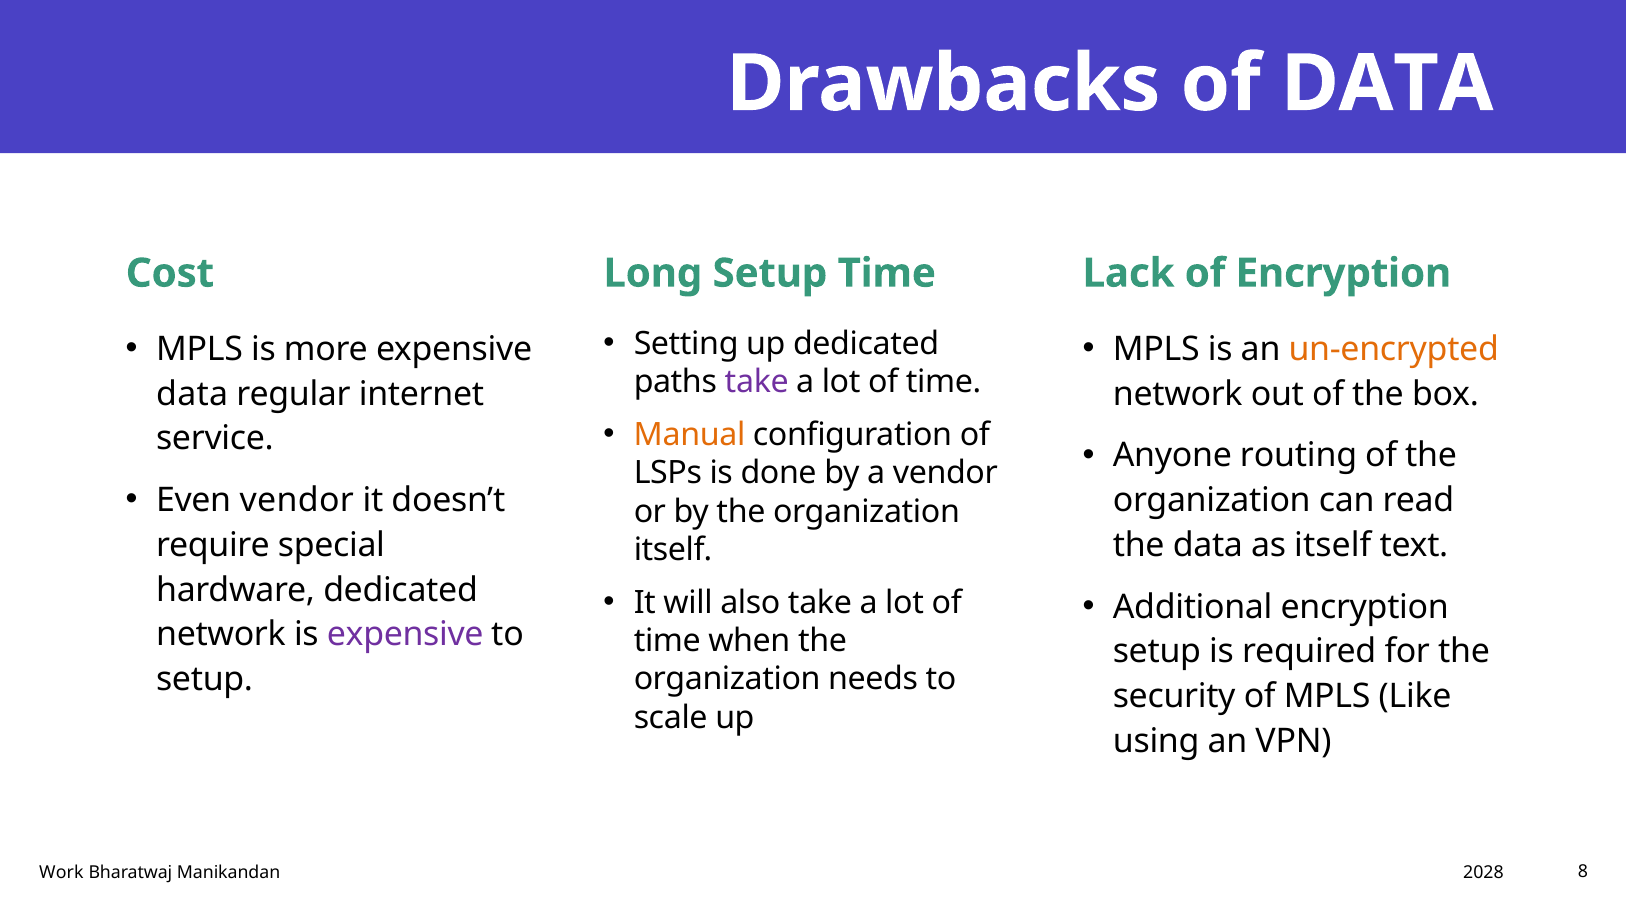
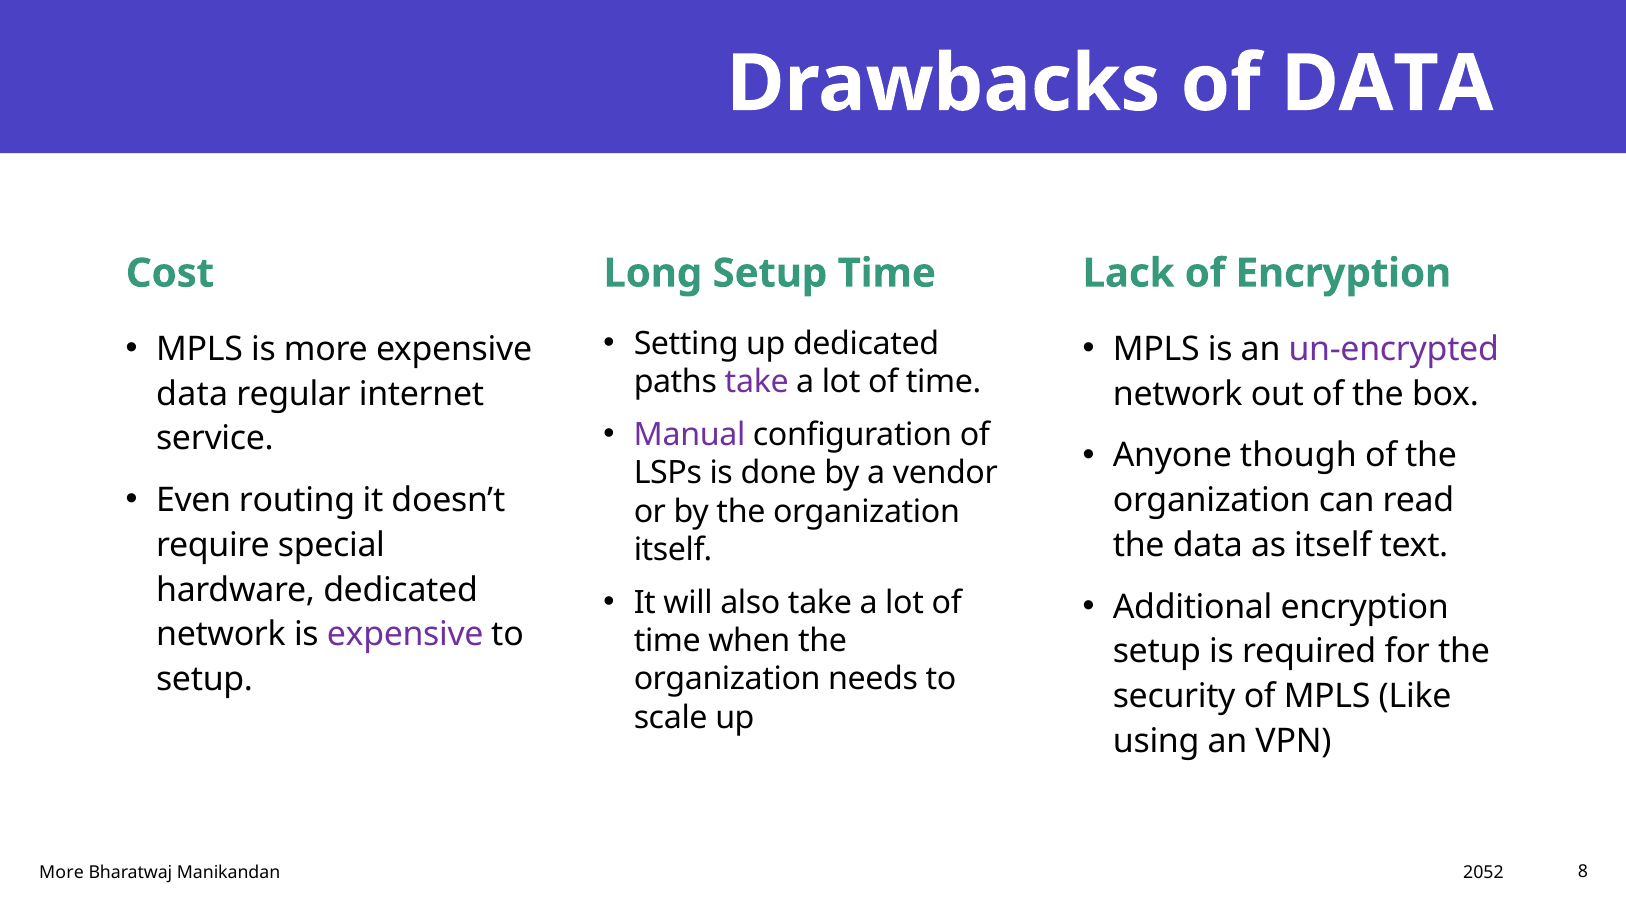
un-encrypted colour: orange -> purple (1394, 350)
Manual colour: orange -> purple (690, 436)
routing: routing -> though (1298, 456)
Even vendor: vendor -> routing (297, 501)
Work: Work -> More (61, 873)
2028: 2028 -> 2052 (1483, 873)
